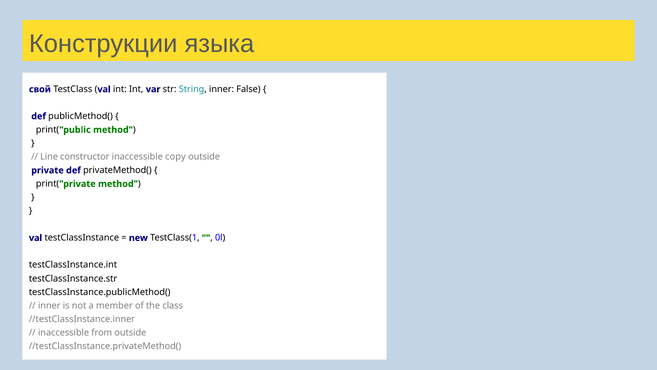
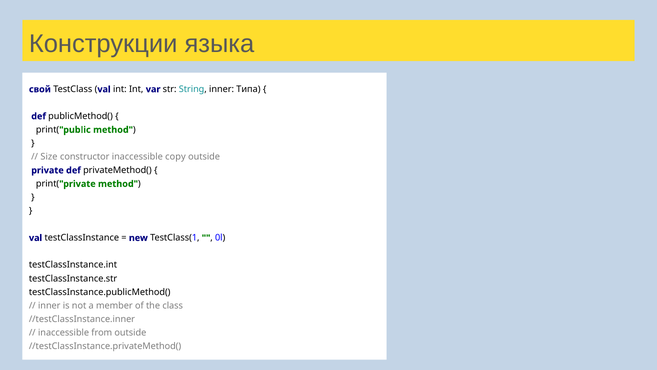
False: False -> Типа (248, 89)
Line: Line -> Size (49, 157)
